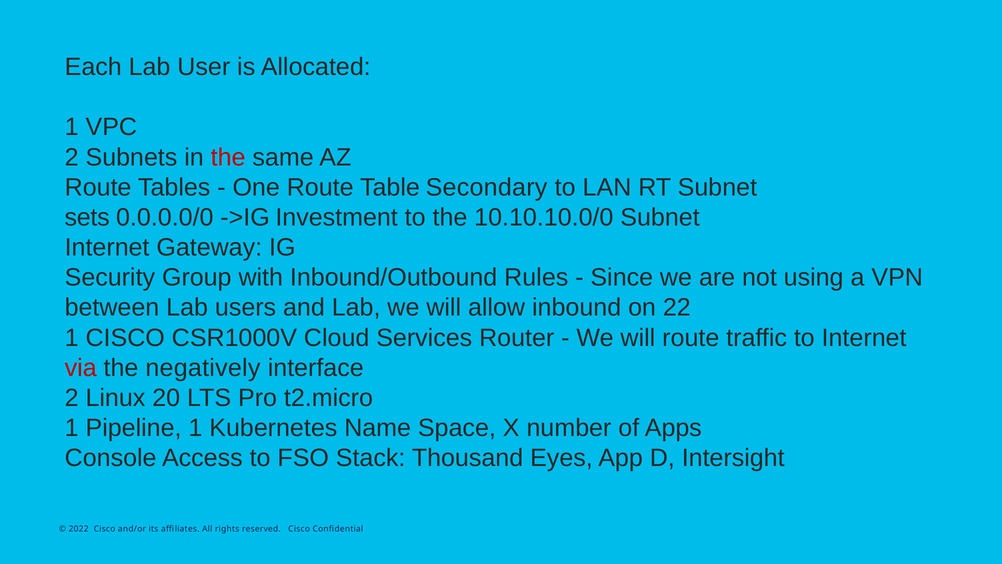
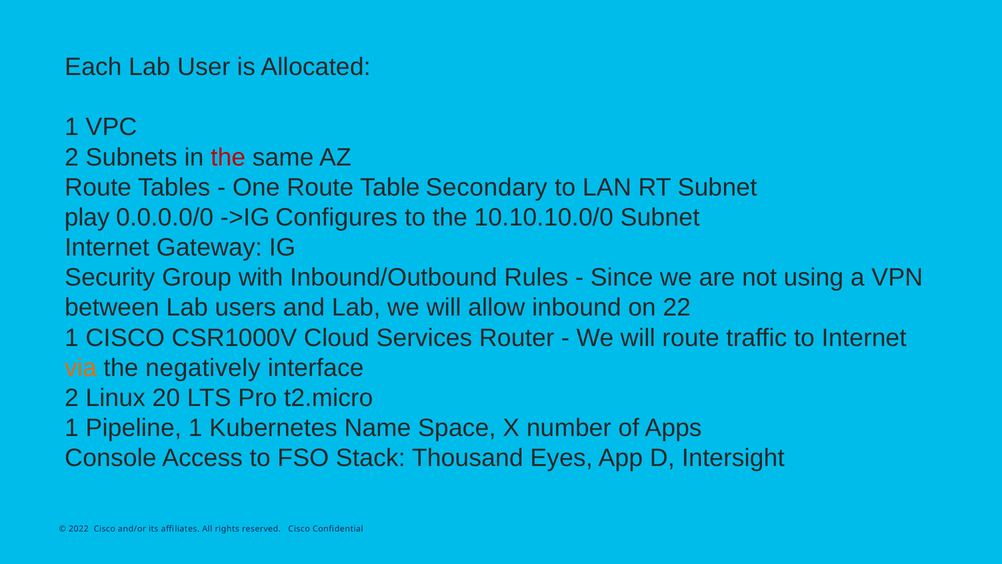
sets: sets -> play (87, 217)
Investment: Investment -> Configures (337, 217)
via colour: red -> orange (81, 368)
